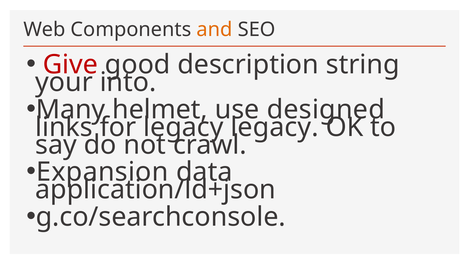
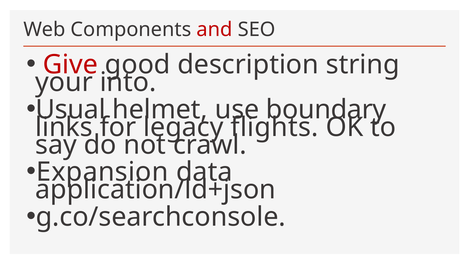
and colour: orange -> red (215, 29)
Many: Many -> Usual (71, 110)
designed: designed -> boundary (326, 110)
legacy legacy: legacy -> flights (274, 127)
